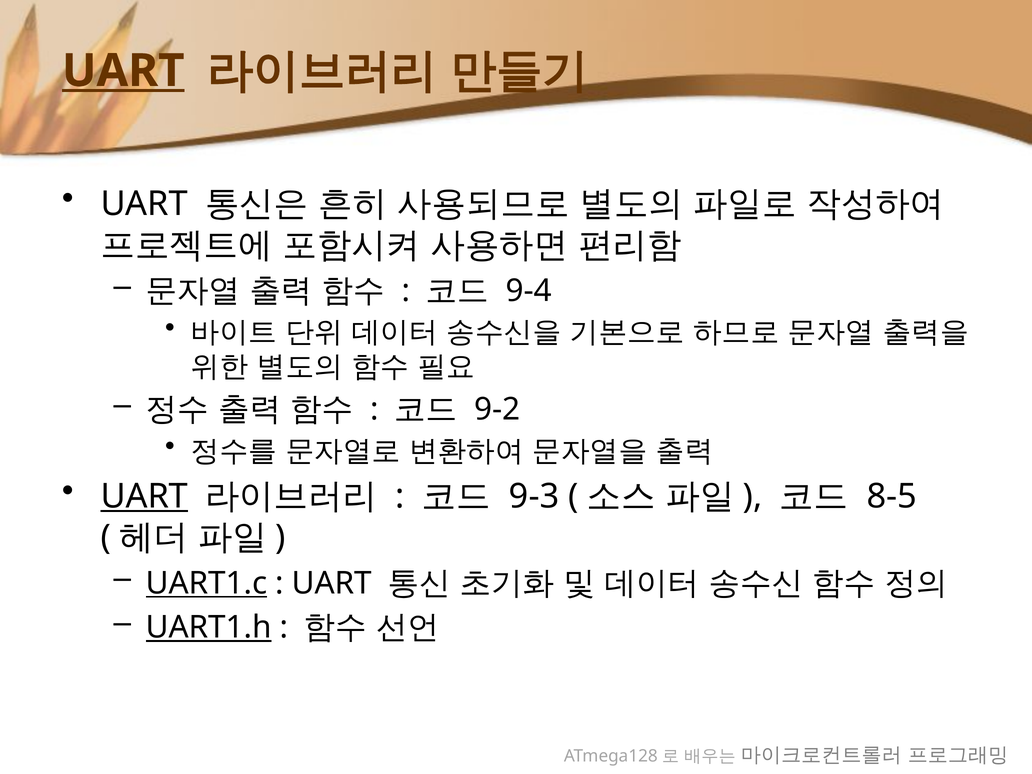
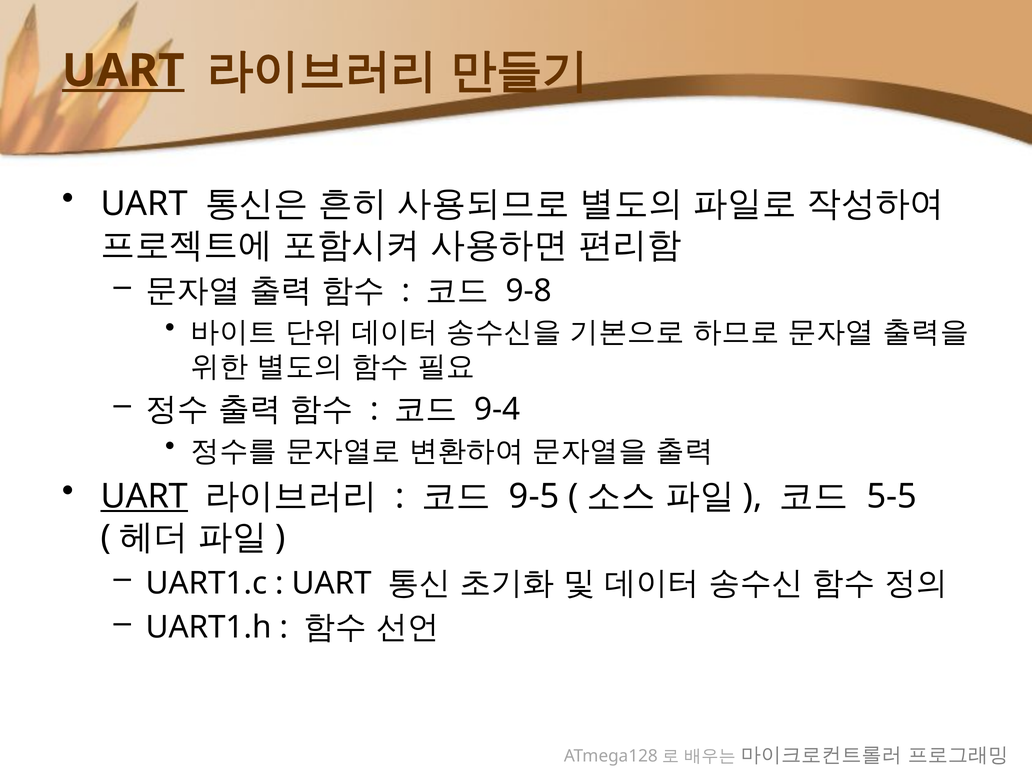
9-4: 9-4 -> 9-8 (529, 291)
9-2: 9-2 -> 9-4 (497, 410)
9-3: 9-3 -> 9-5 (534, 496)
8-5: 8-5 -> 5-5 (892, 496)
UART1.c underline: present -> none (207, 583)
UART1.h underline: present -> none (209, 627)
